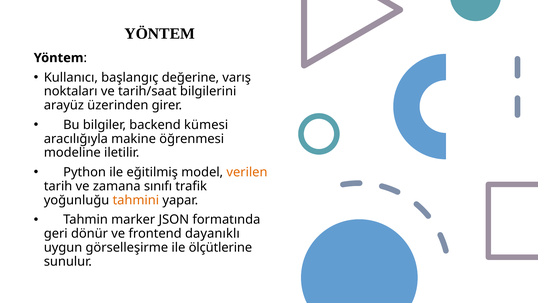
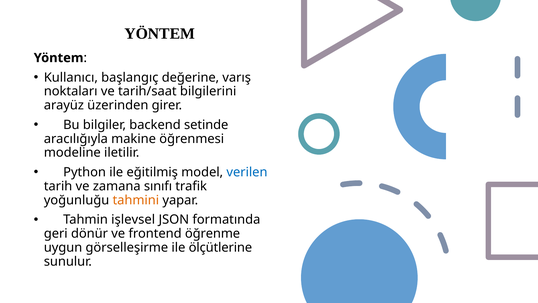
kümesi: kümesi -> setinde (206, 125)
verilen colour: orange -> blue (247, 172)
marker: marker -> işlevsel (133, 219)
dayanıklı: dayanıklı -> öğrenme (213, 233)
